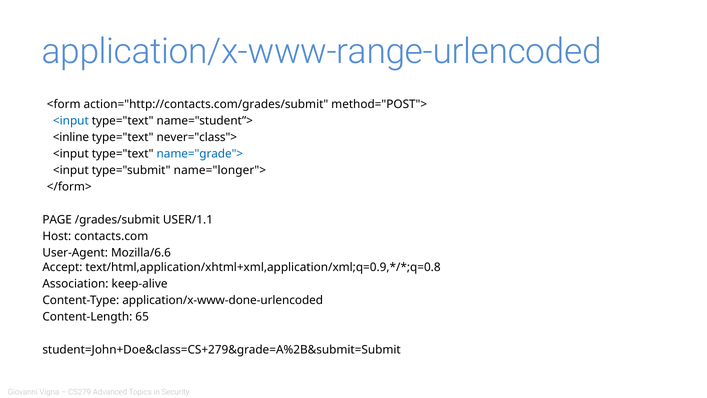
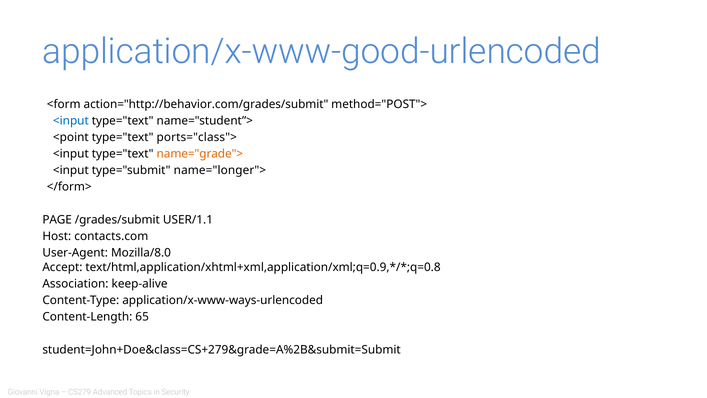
application/x-www-range-urlencoded: application/x-www-range-urlencoded -> application/x-www-good-urlencoded (322, 52)
action="http://contacts.com/grades/submit: action="http://contacts.com/grades/submit -> action="http://behavior.com/grades/submit (206, 104)
<inline: <inline -> <point (71, 137)
never="class">: never="class"> -> ports="class"> (197, 137)
name="grade"> colour: blue -> orange (200, 154)
Mozilla/6.6: Mozilla/6.6 -> Mozilla/8.0 (141, 253)
application/x-www-done-urlencoded: application/x-www-done-urlencoded -> application/x-www-ways-urlencoded (223, 300)
